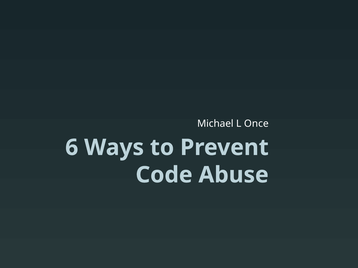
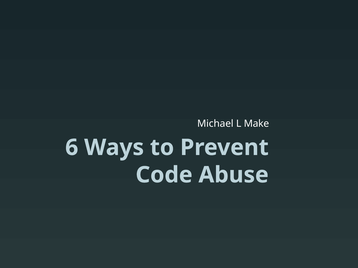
Once: Once -> Make (256, 124)
